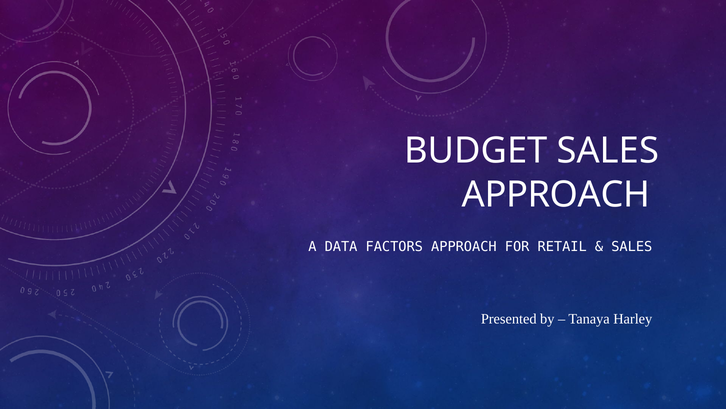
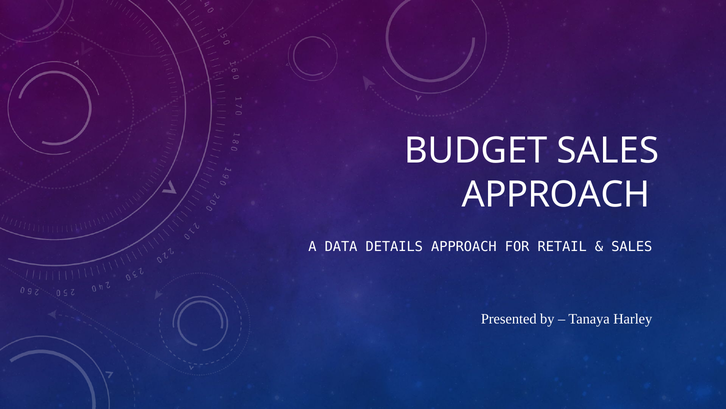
FACTORS: FACTORS -> DETAILS (394, 246)
